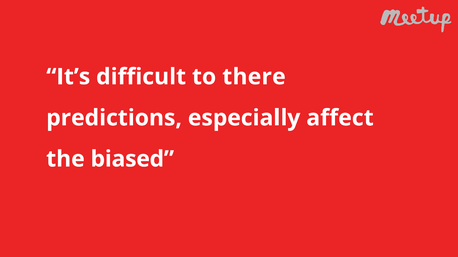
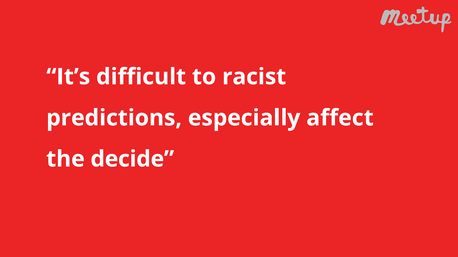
there: there -> racist (254, 77)
biased: biased -> decide (132, 159)
